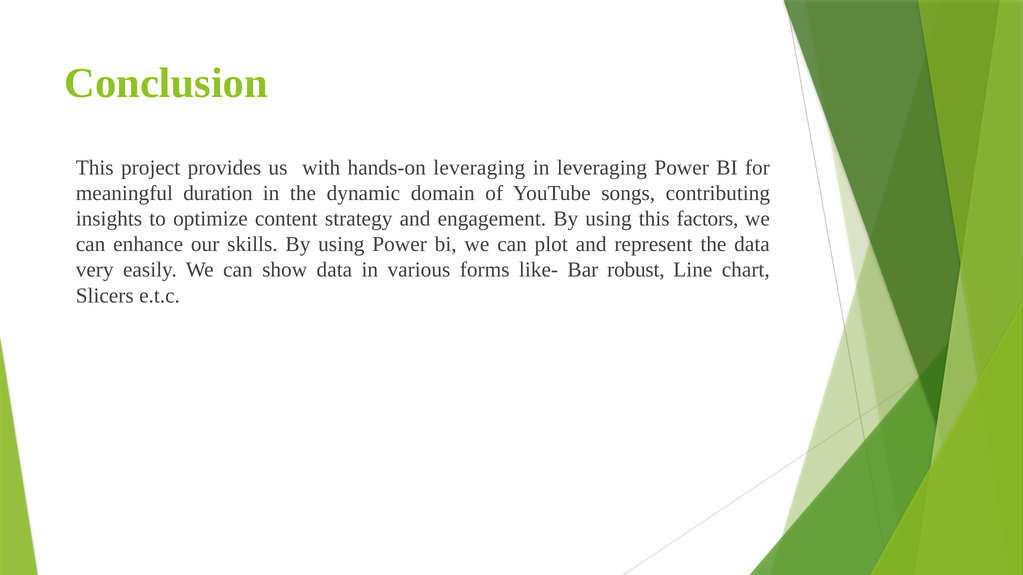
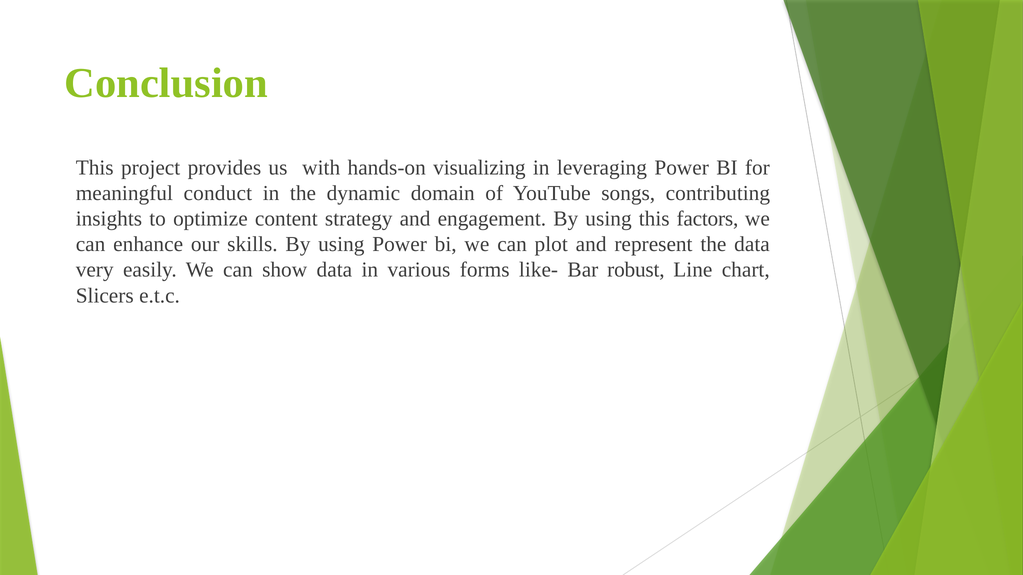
hands-on leveraging: leveraging -> visualizing (479, 168)
duration: duration -> conduct (218, 193)
